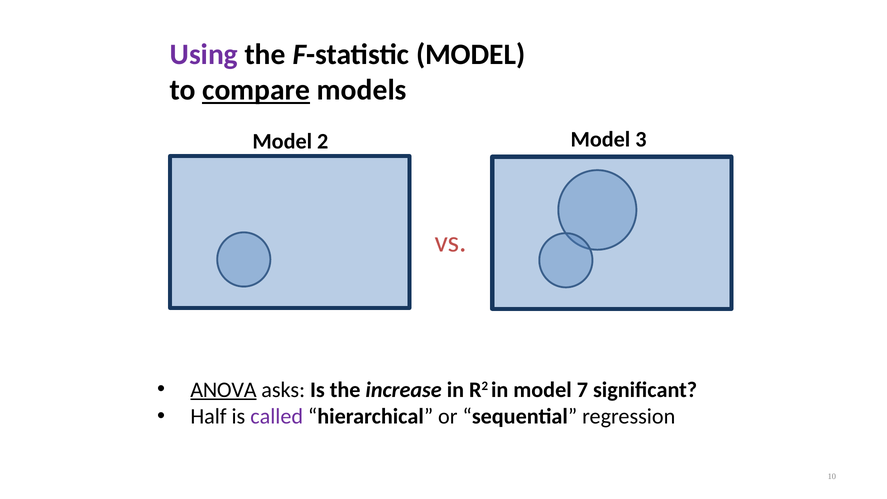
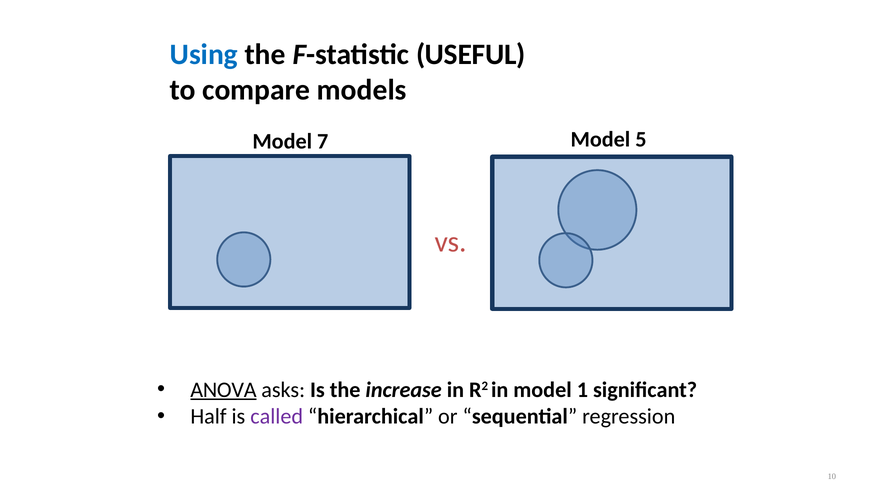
Using colour: purple -> blue (204, 55)
F-statistic MODEL: MODEL -> USEFUL (471, 55)
compare underline: present -> none (256, 90)
2: 2 -> 7 (323, 141)
3: 3 -> 5 (641, 139)
7: 7 -> 1 (582, 390)
